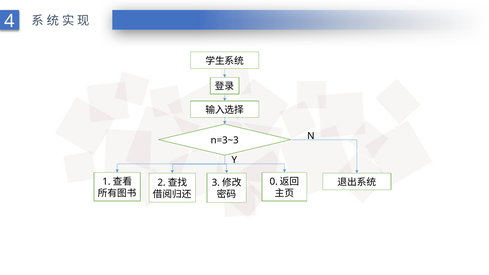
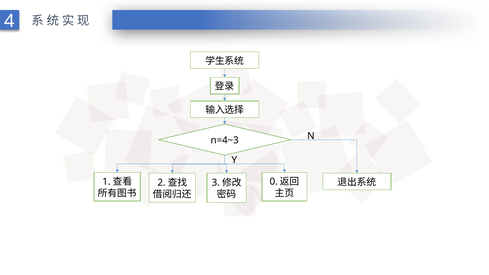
n=3~3: n=3~3 -> n=4~3 (225, 140)
